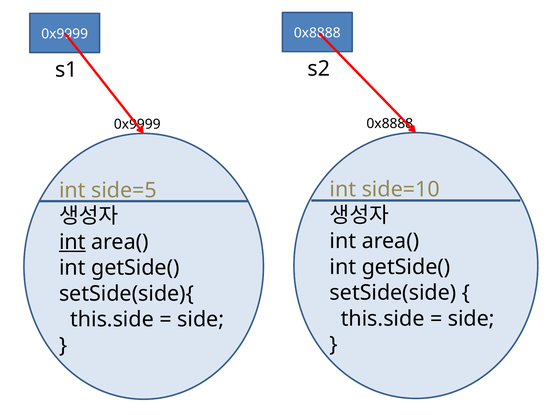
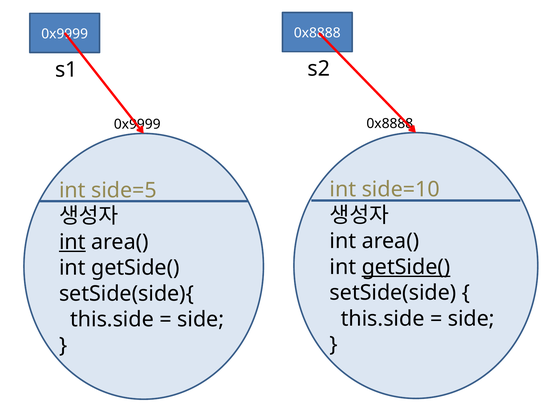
getSide( underline: none -> present (406, 267)
